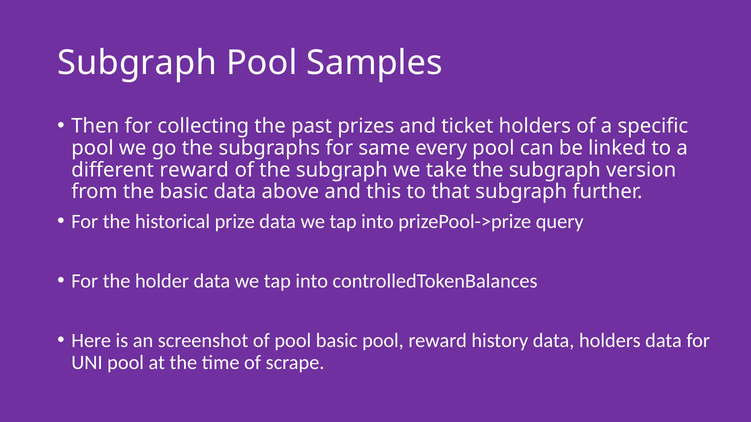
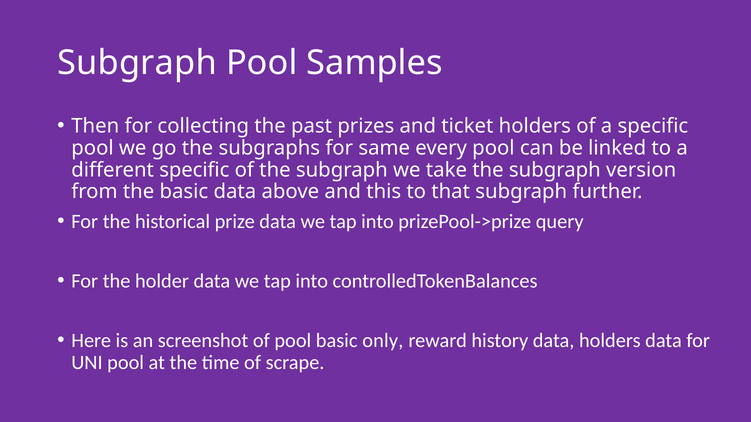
different reward: reward -> specific (194, 170)
basic pool: pool -> only (383, 341)
